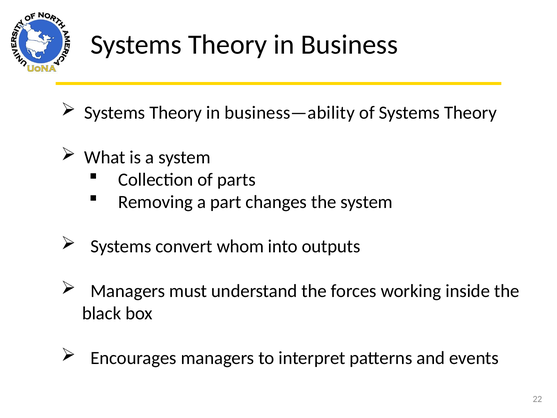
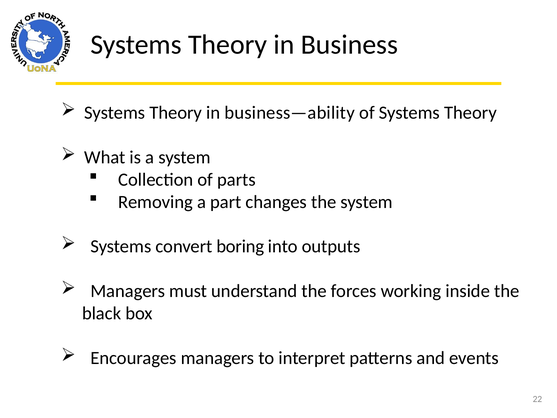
whom: whom -> boring (240, 246)
